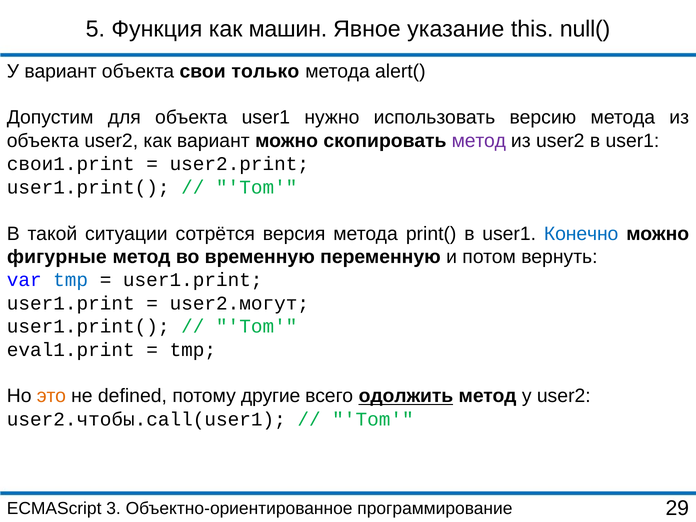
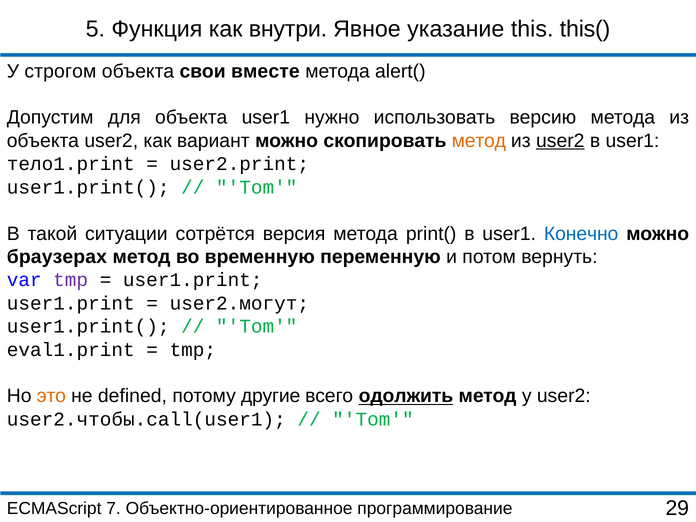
машин: машин -> внутри (288, 29)
null(: null( -> this( (585, 29)
У вариант: вариант -> строгом (60, 71)
только: только -> вместе (265, 71)
метод colour: purple -> orange (479, 141)
user2 underline: none -> present (560, 141)
свои1.print: свои1.print -> тело1.print (71, 164)
фигурные: фигурные -> браузерах (57, 257)
tmp colour: blue -> purple (71, 280)
3: 3 -> 7 (114, 508)
